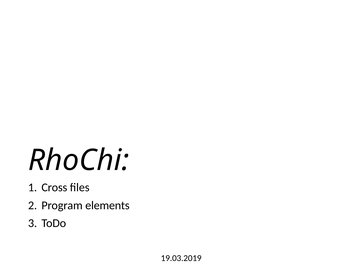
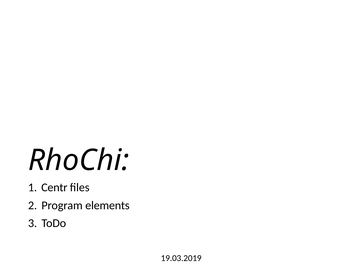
Cross: Cross -> Centr (54, 188)
